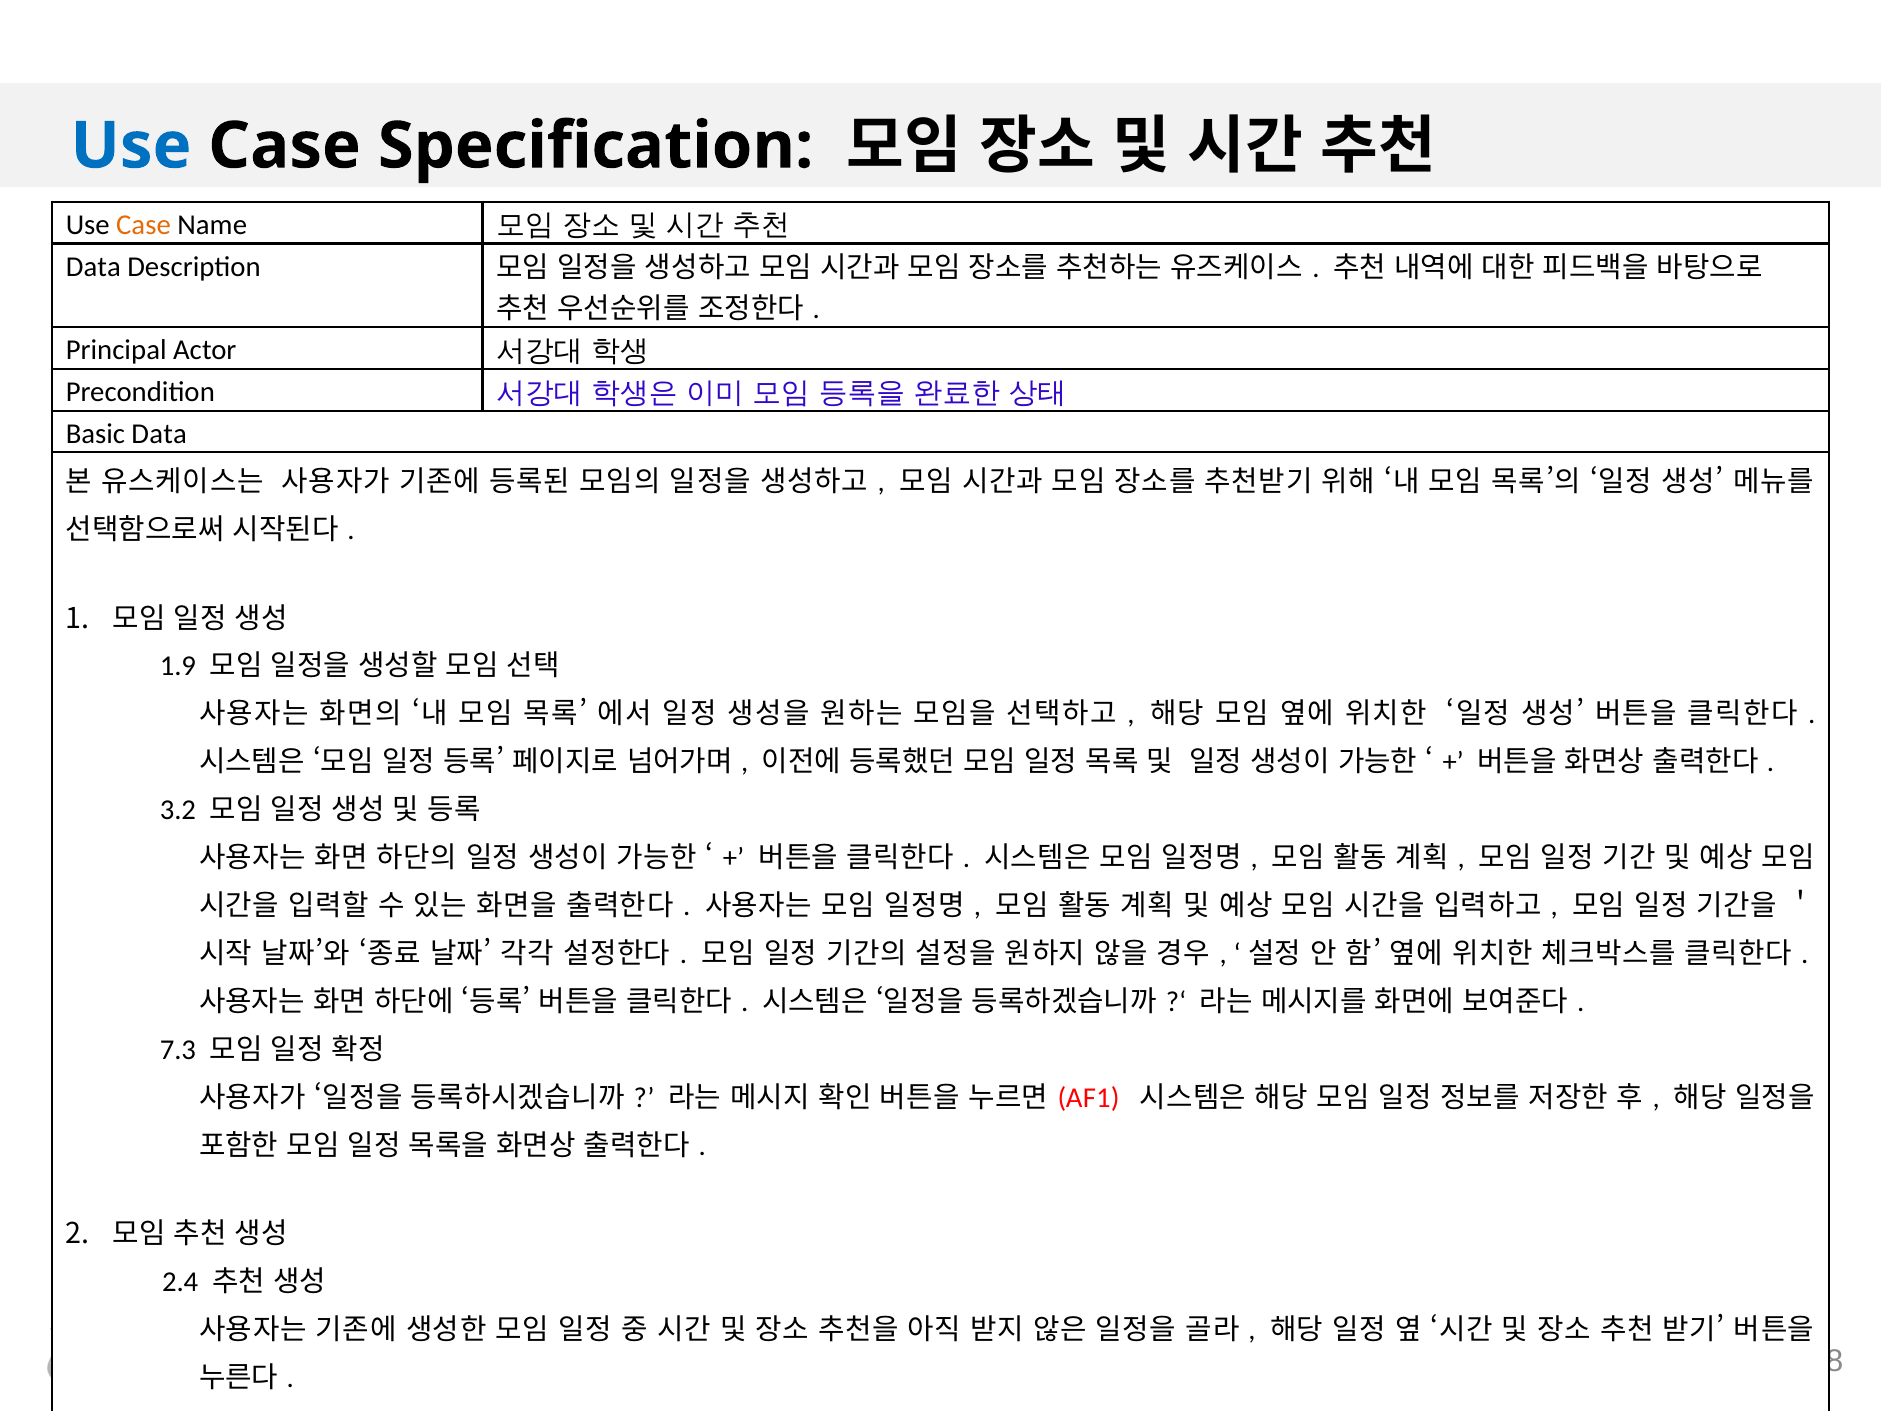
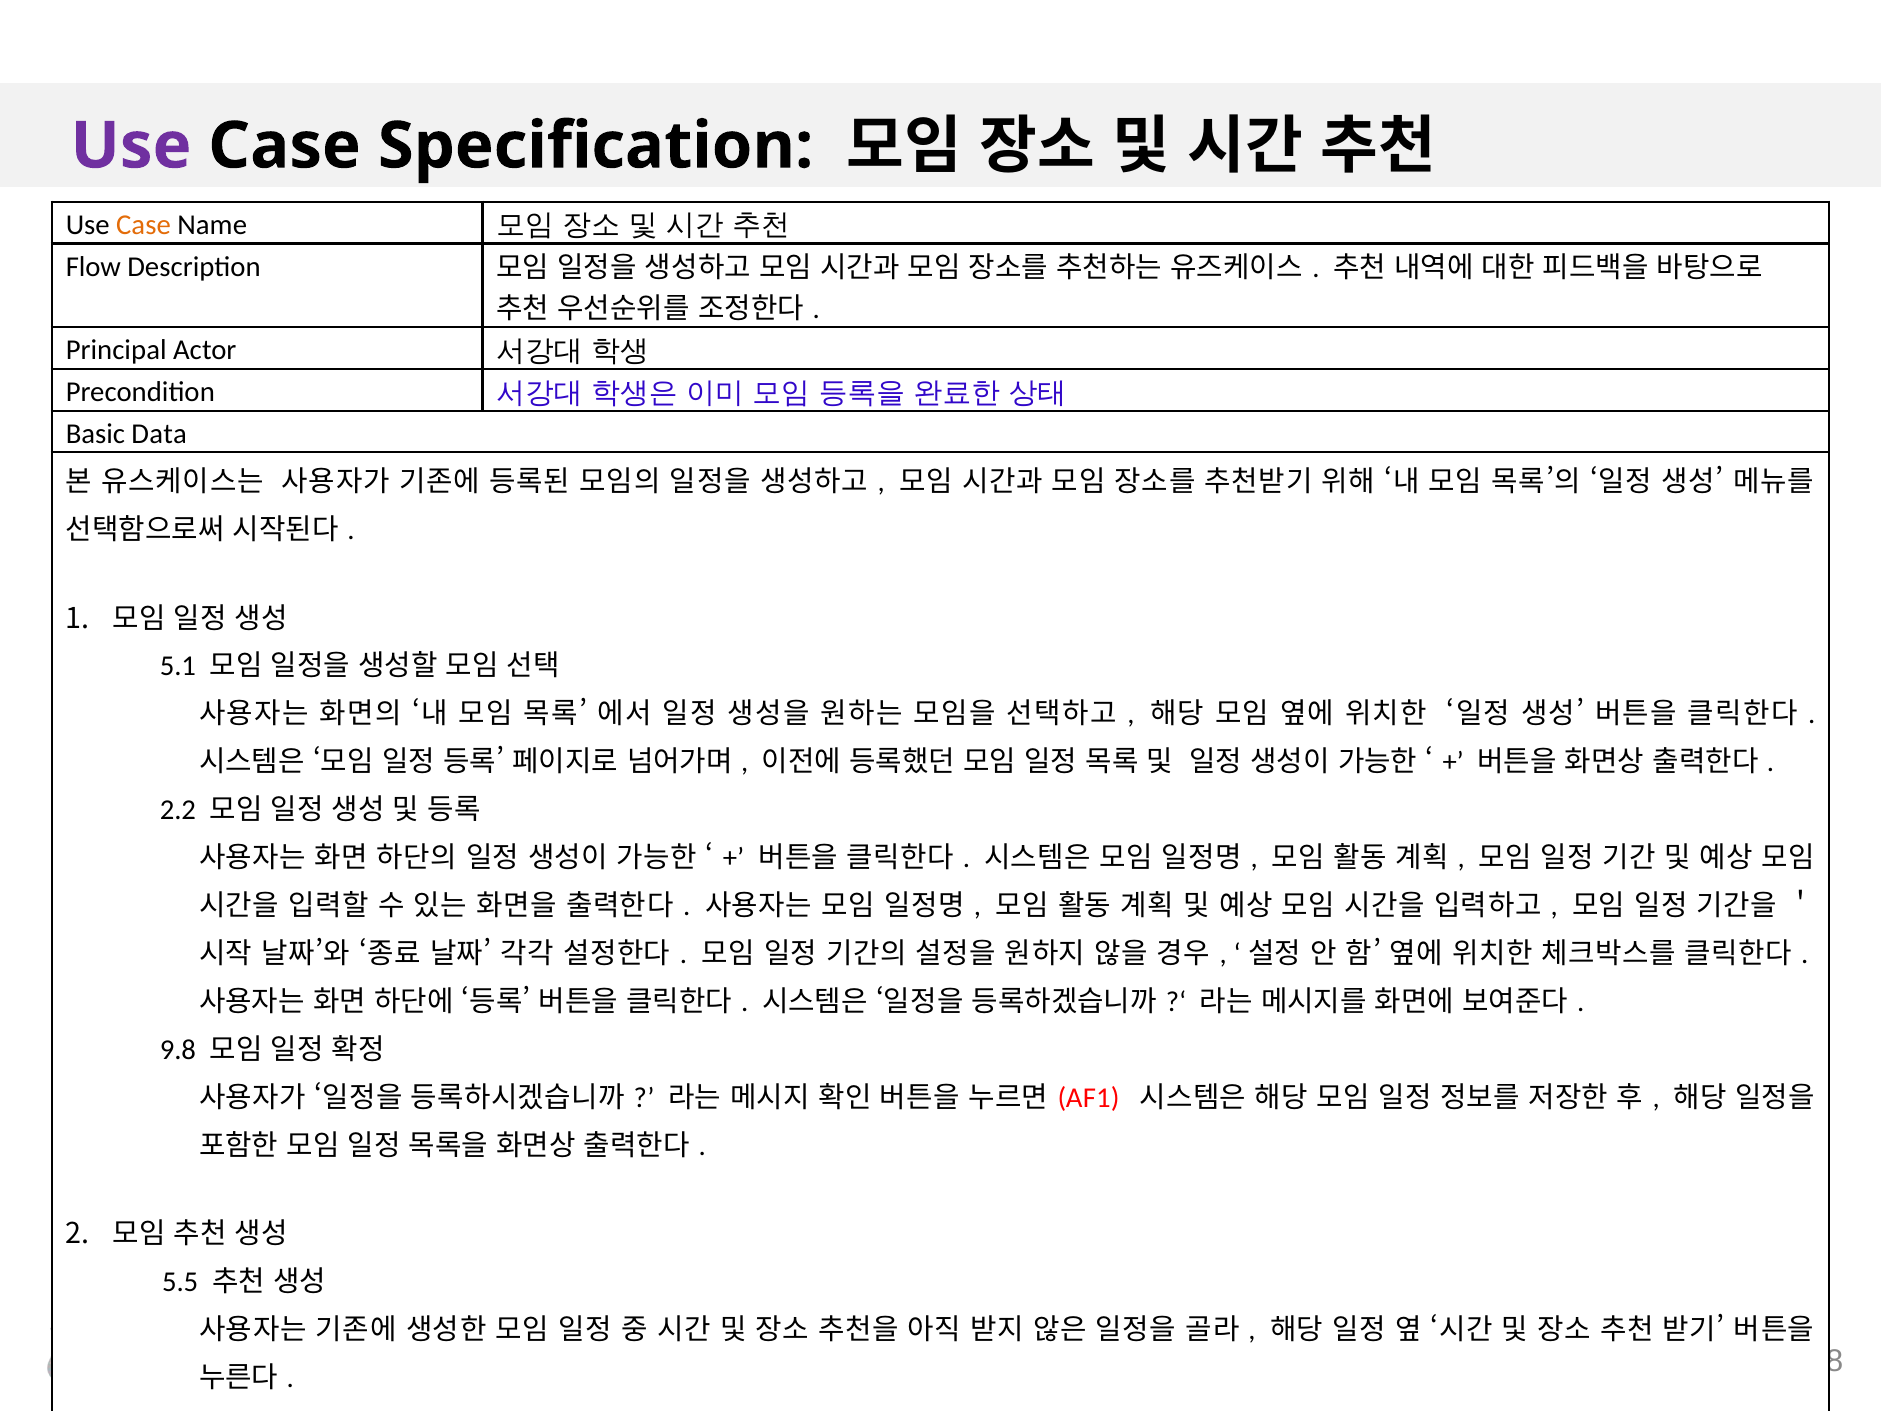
Use colour: blue -> purple (131, 146)
Data: Data -> Flow (93, 267)
1.9: 1.9 -> 5.1 (178, 666)
3.2: 3.2 -> 2.2 (178, 810)
7.3: 7.3 -> 9.8 (178, 1050)
2.4: 2.4 -> 5.5 (180, 1282)
